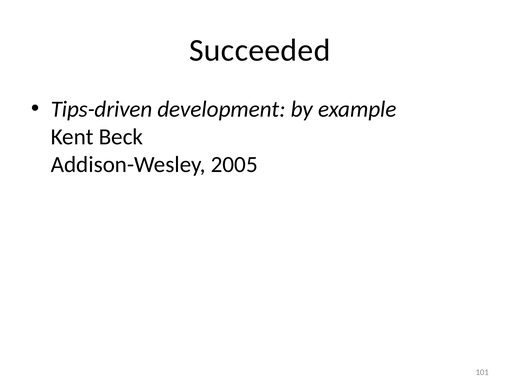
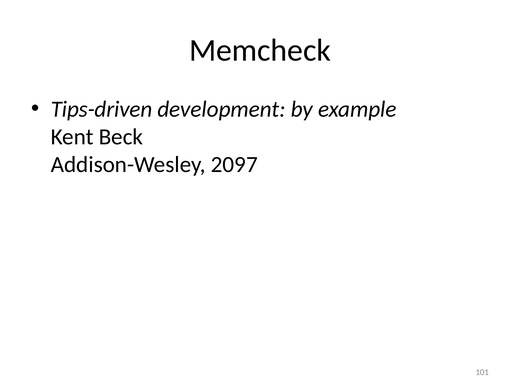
Succeeded: Succeeded -> Memcheck (260, 50)
2005: 2005 -> 2097 (234, 165)
